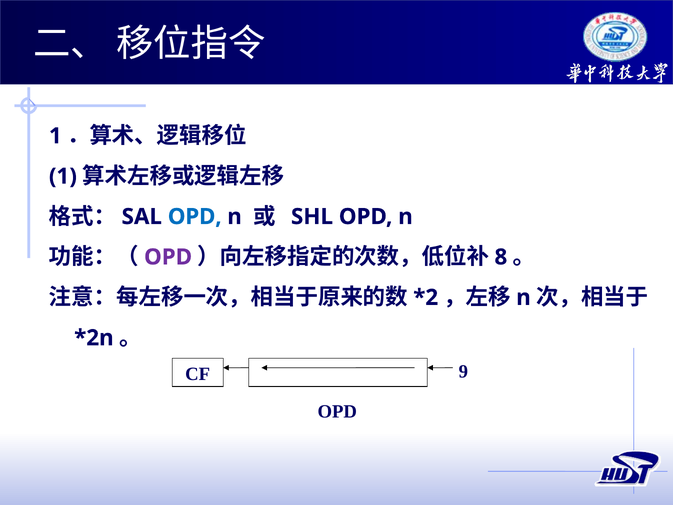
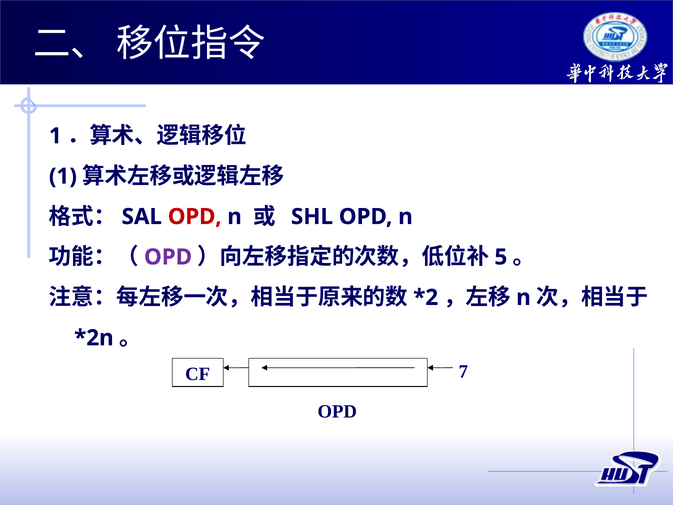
OPD colour: blue -> red (195, 217)
8: 8 -> 5 (501, 257)
9: 9 -> 7 (463, 372)
